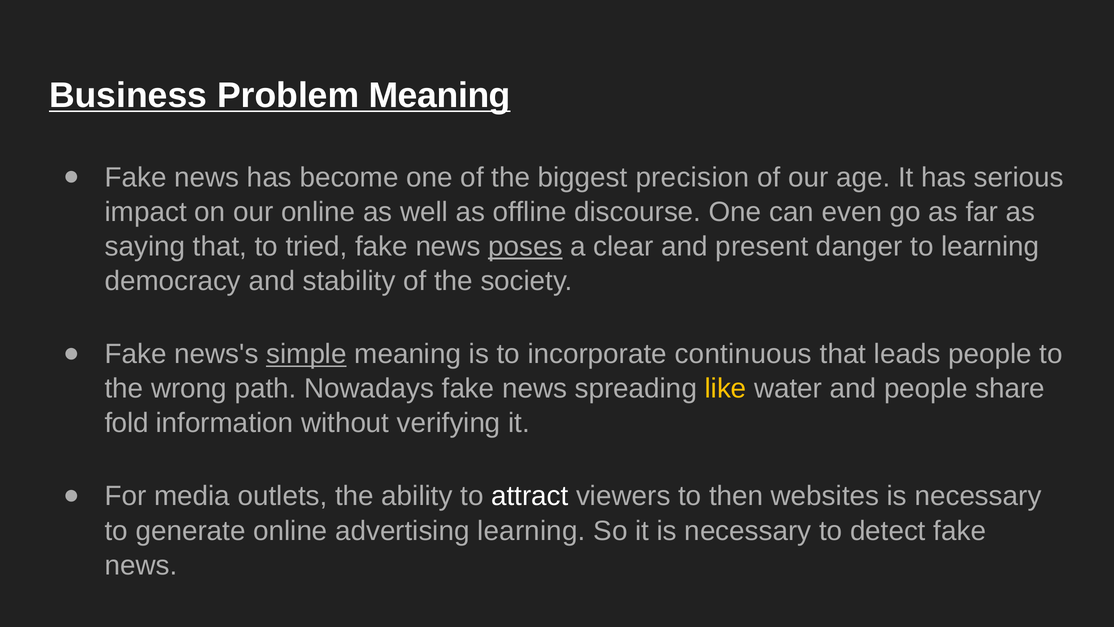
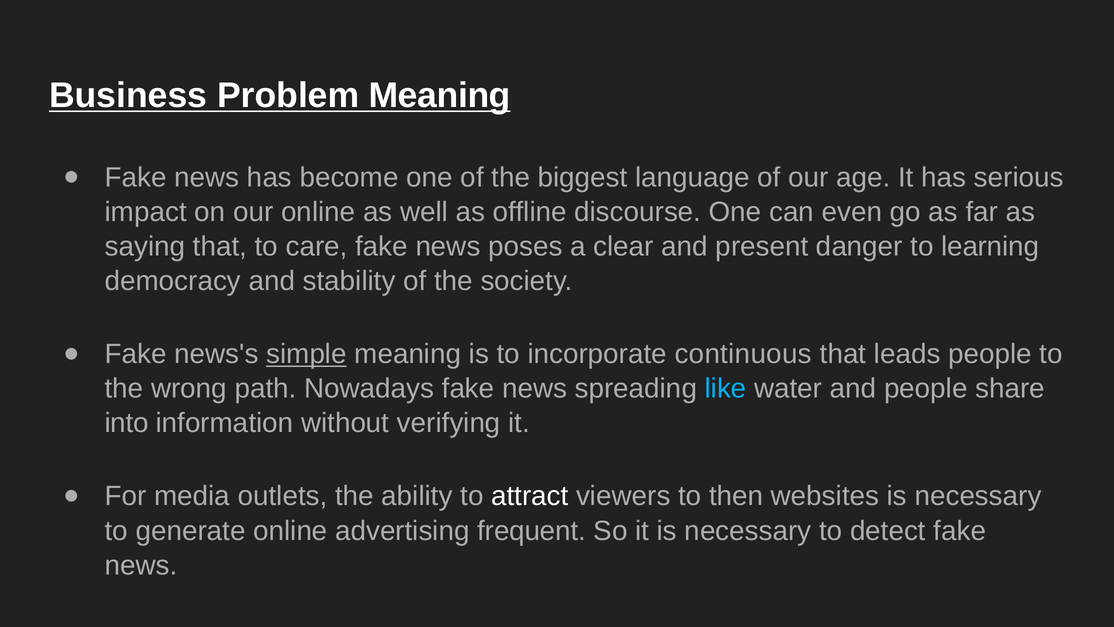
precision: precision -> language (693, 177)
tried: tried -> care (317, 246)
poses underline: present -> none (525, 246)
like colour: yellow -> light blue (726, 388)
fold: fold -> into (127, 423)
advertising learning: learning -> frequent (532, 531)
